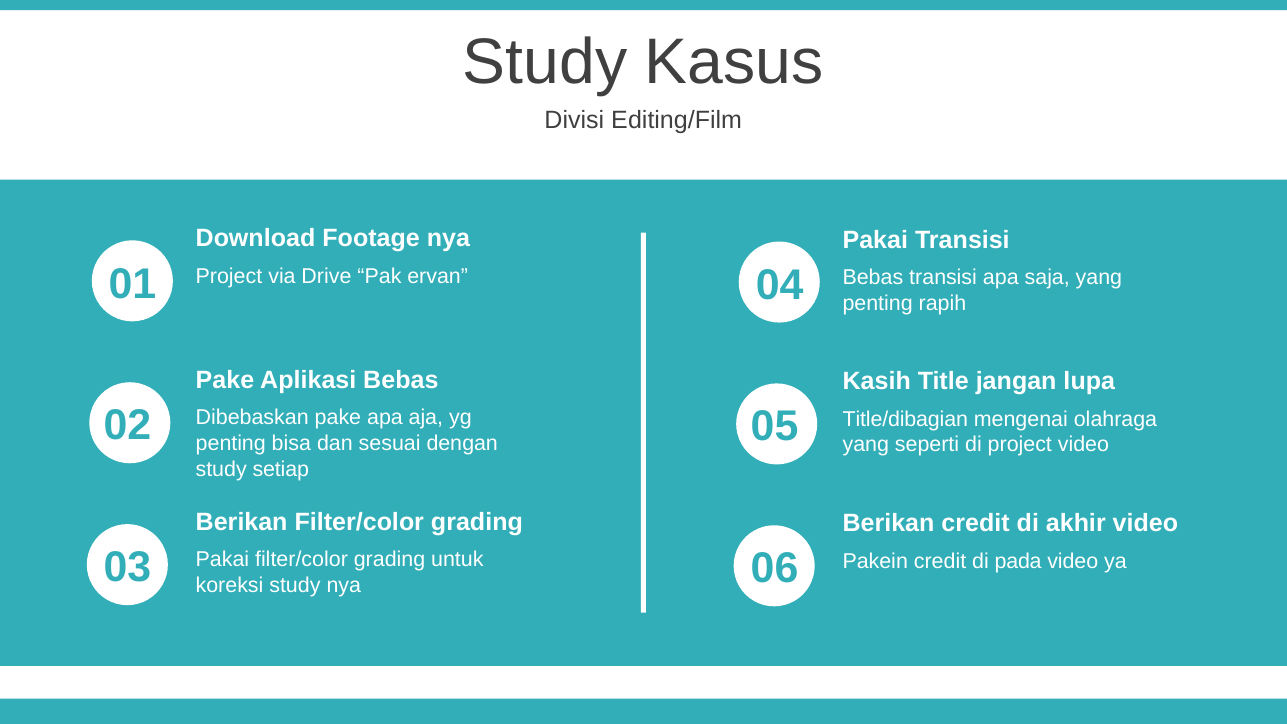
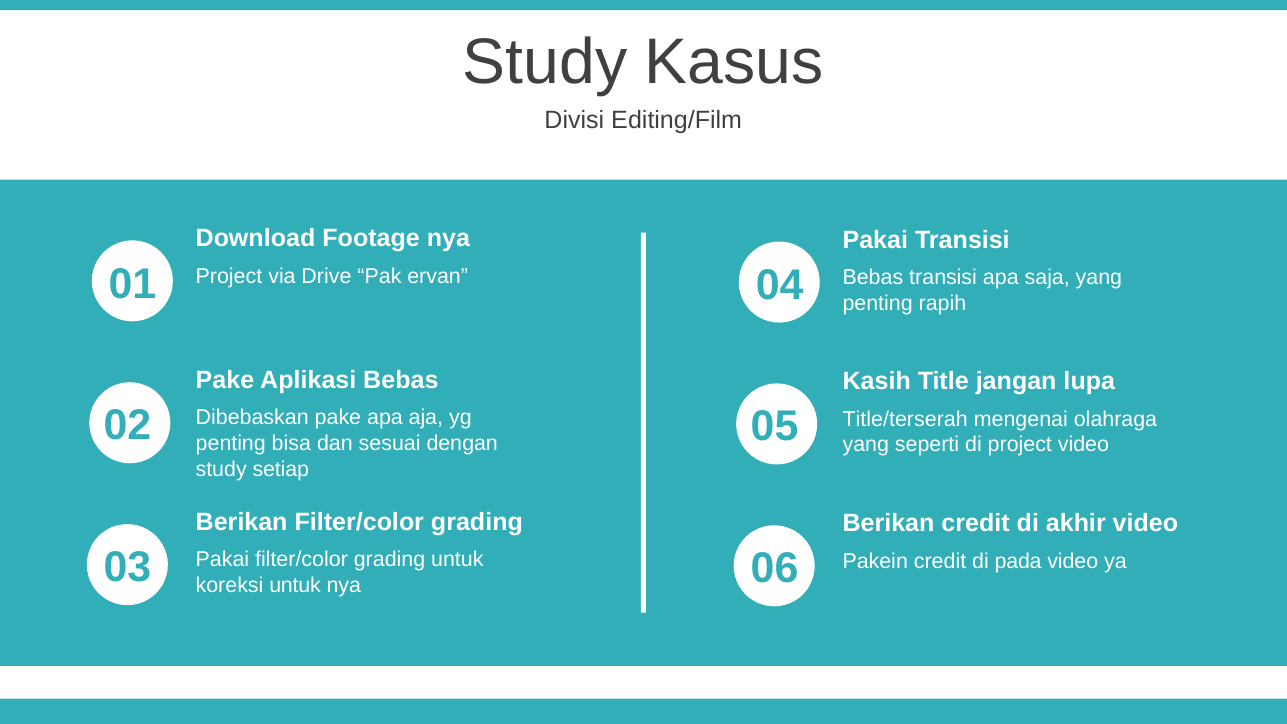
Title/dibagian: Title/dibagian -> Title/terserah (905, 419)
koreksi study: study -> untuk (295, 586)
